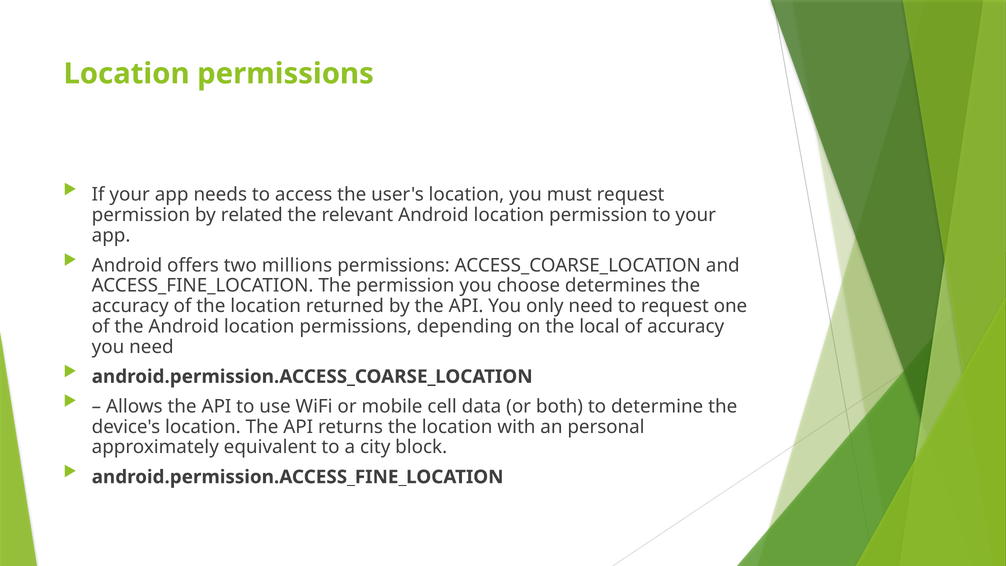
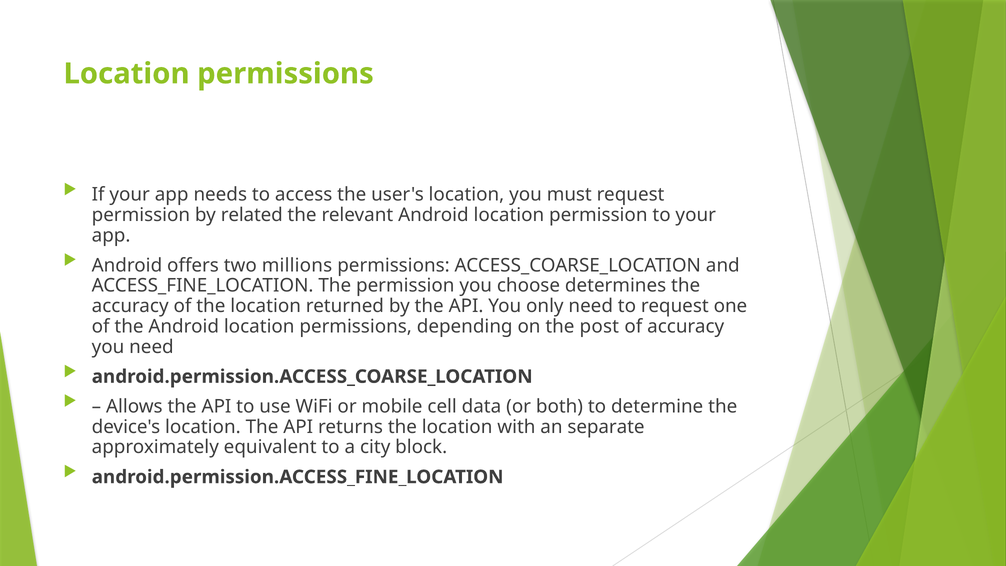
local: local -> post (599, 326)
personal: personal -> separate (606, 427)
